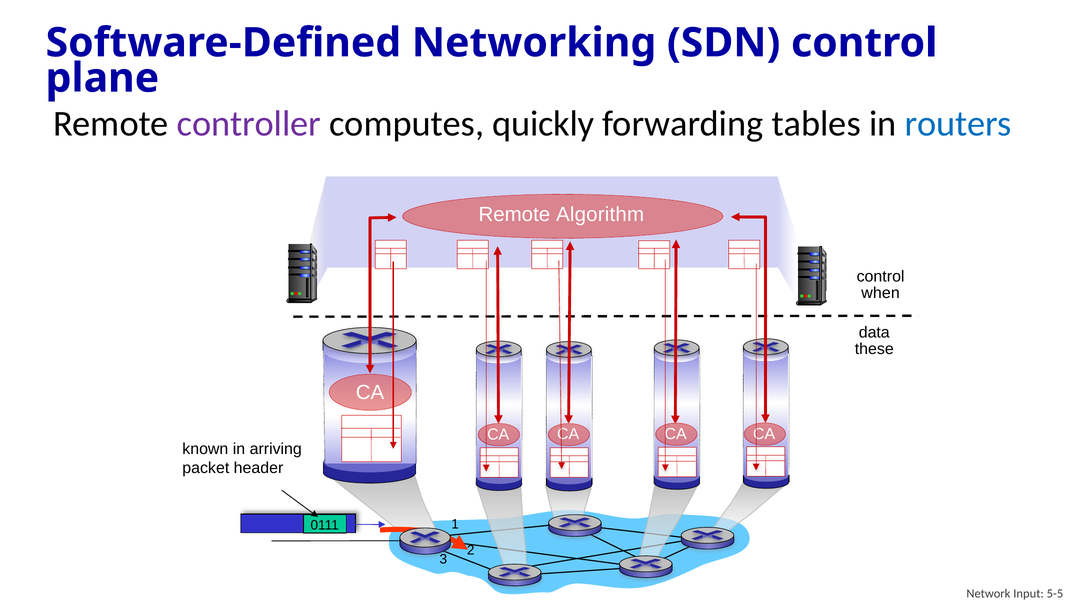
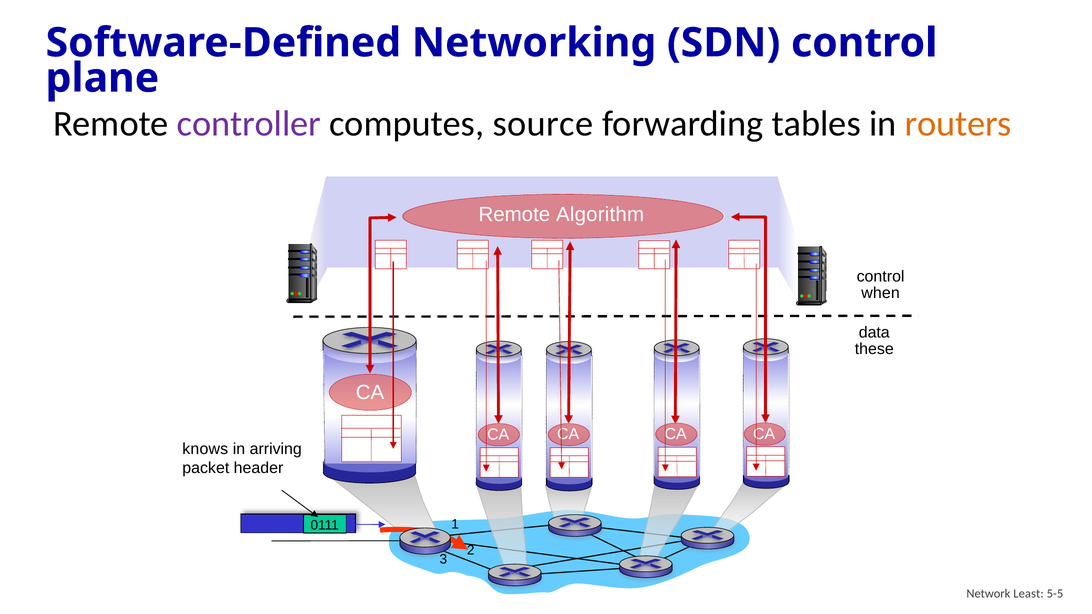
quickly: quickly -> source (543, 124)
routers colour: blue -> orange (958, 124)
known: known -> knows (205, 449)
Input: Input -> Least (1029, 594)
